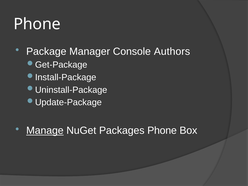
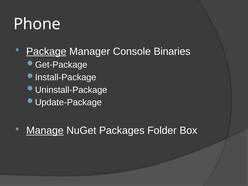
Package underline: none -> present (46, 52)
Authors: Authors -> Binaries (172, 52)
Packages Phone: Phone -> Folder (162, 131)
